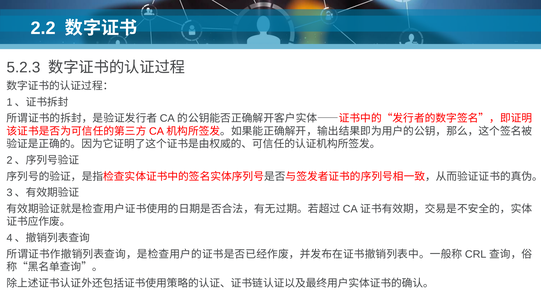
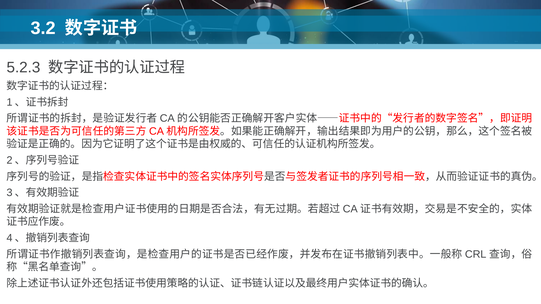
2.2: 2.2 -> 3.2 (43, 28)
